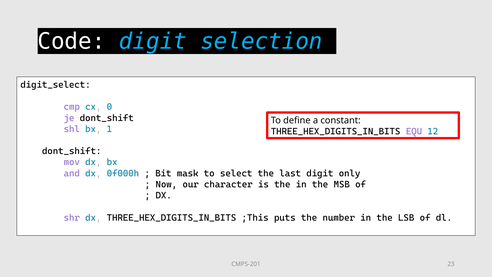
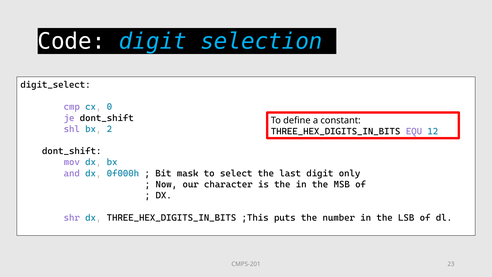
1: 1 -> 2 (109, 129)
